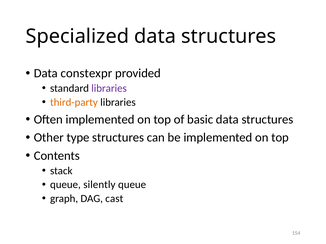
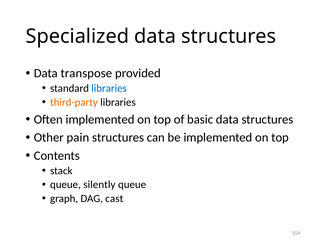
constexpr: constexpr -> transpose (86, 73)
libraries colour: purple -> blue (109, 88)
type: type -> pain (78, 138)
